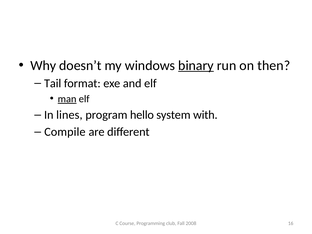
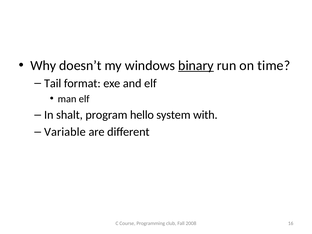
then: then -> time (274, 65)
man underline: present -> none (67, 99)
lines: lines -> shalt (69, 115)
Compile: Compile -> Variable (65, 132)
